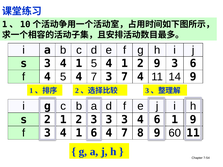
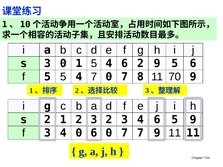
s 3 4: 4 -> 0 (63, 63)
5 4 1: 1 -> 6 (125, 63)
9 3: 3 -> 5 (175, 63)
f 4: 4 -> 5 (47, 77)
7 3: 3 -> 0 (109, 77)
7 4: 4 -> 8 (140, 77)
14: 14 -> 70 (175, 77)
3: 3 -> 2 (109, 120)
1: 1 -> 5 (175, 120)
1: 1 -> 0 (79, 133)
4: 4 -> 0 (109, 133)
7 8: 8 -> 7 (140, 133)
60: 60 -> 11 (175, 133)
